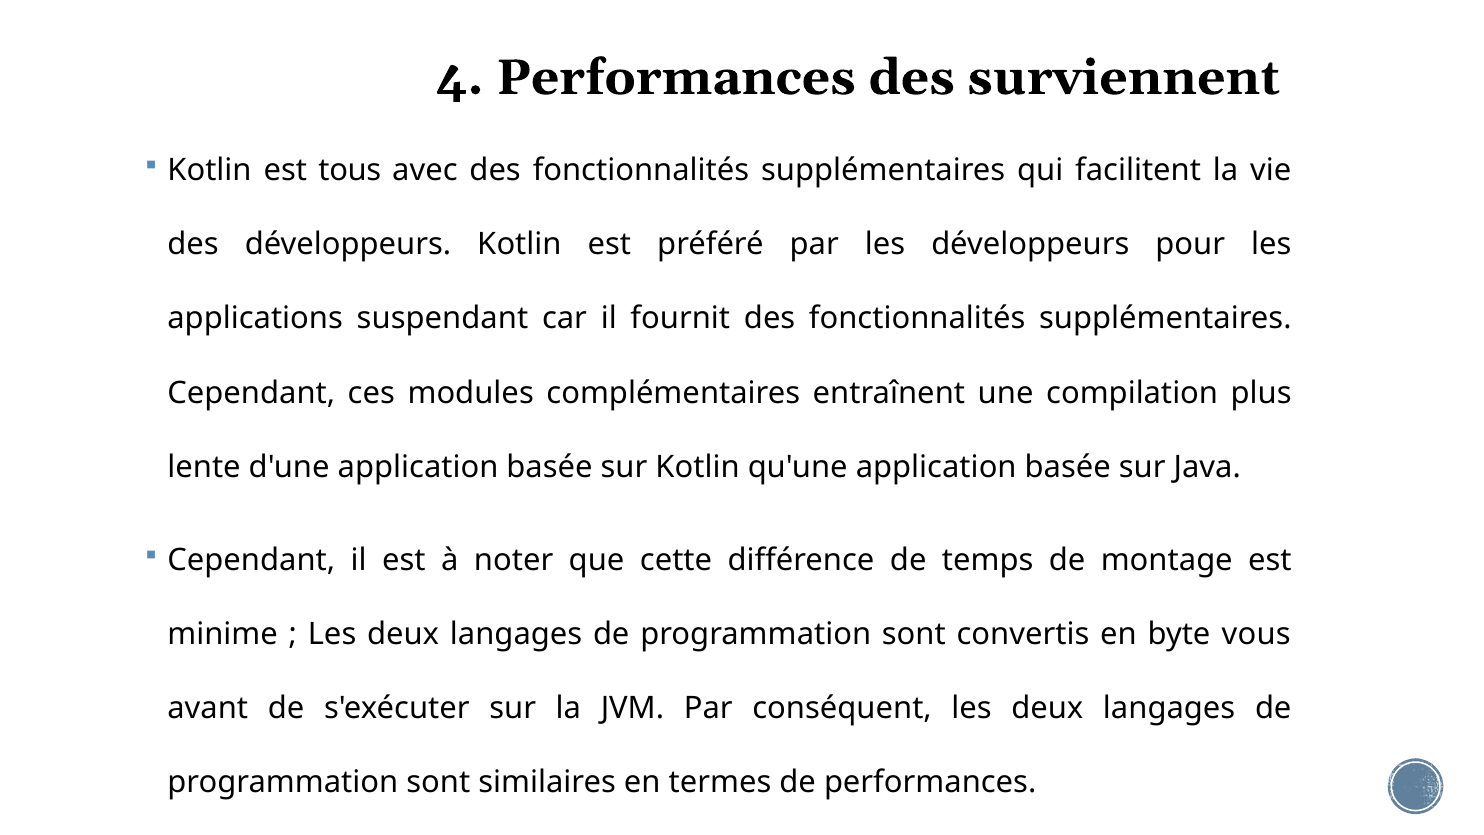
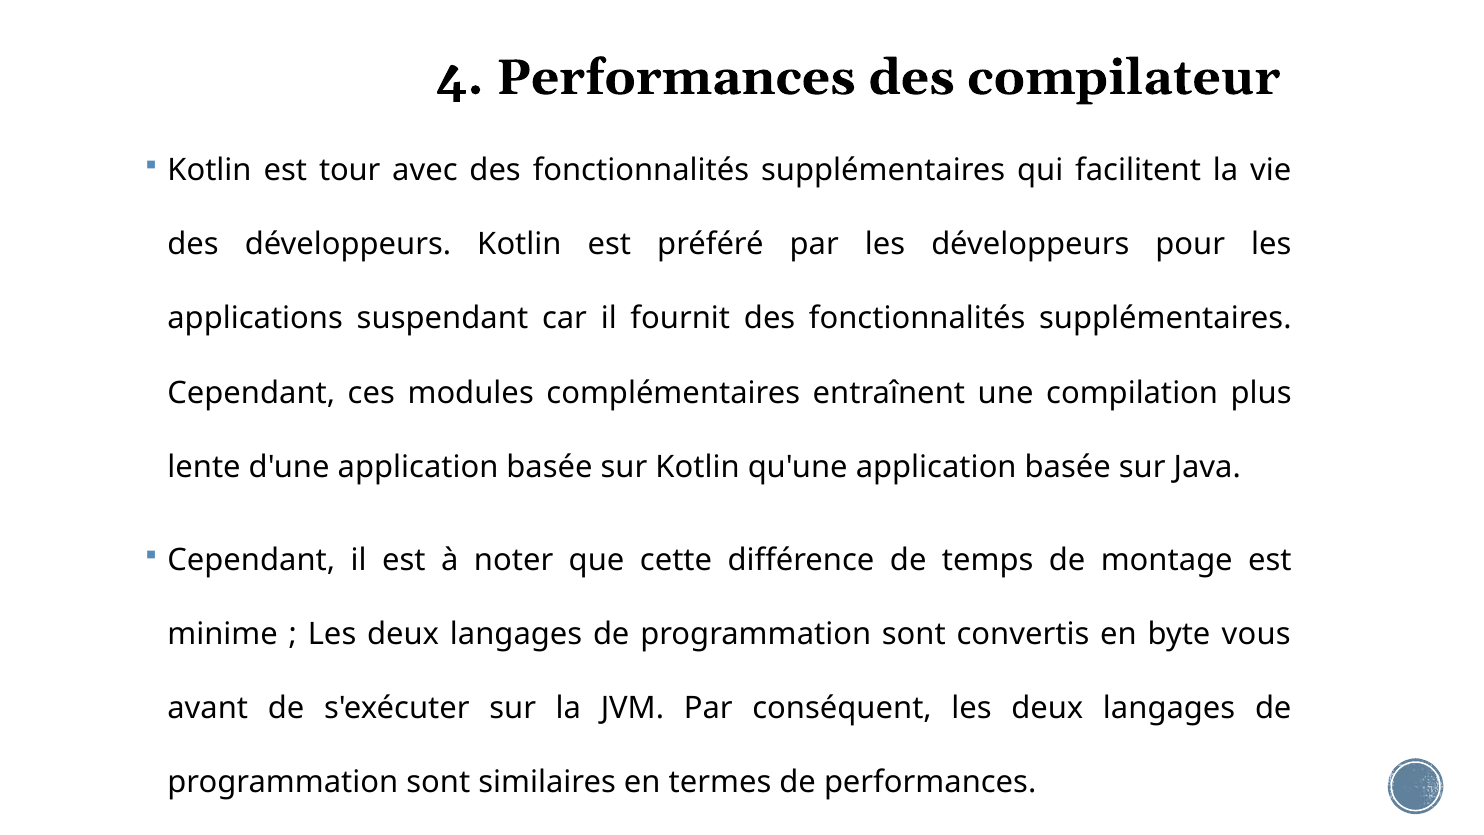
surviennent: surviennent -> compilateur (1124, 78)
tous: tous -> tour (350, 170)
